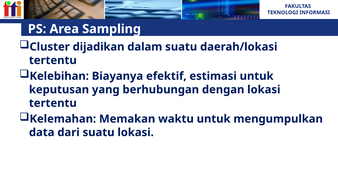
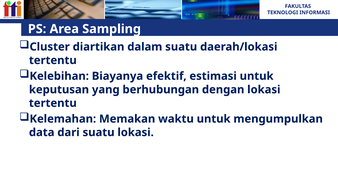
dijadikan: dijadikan -> diartikan (99, 47)
